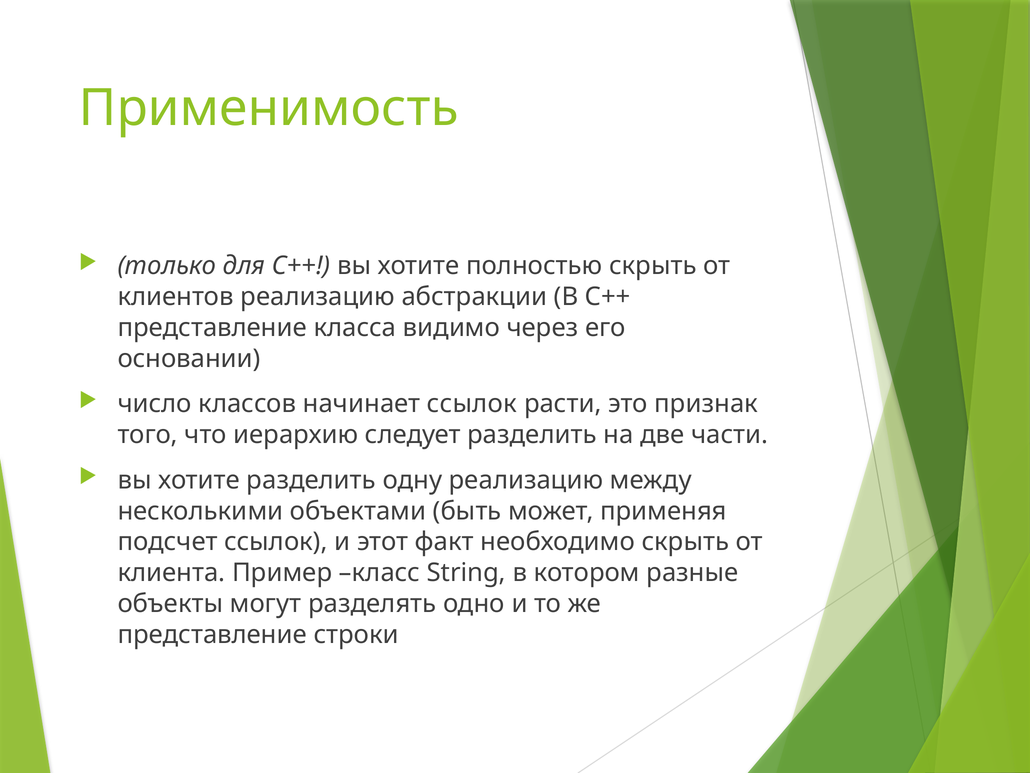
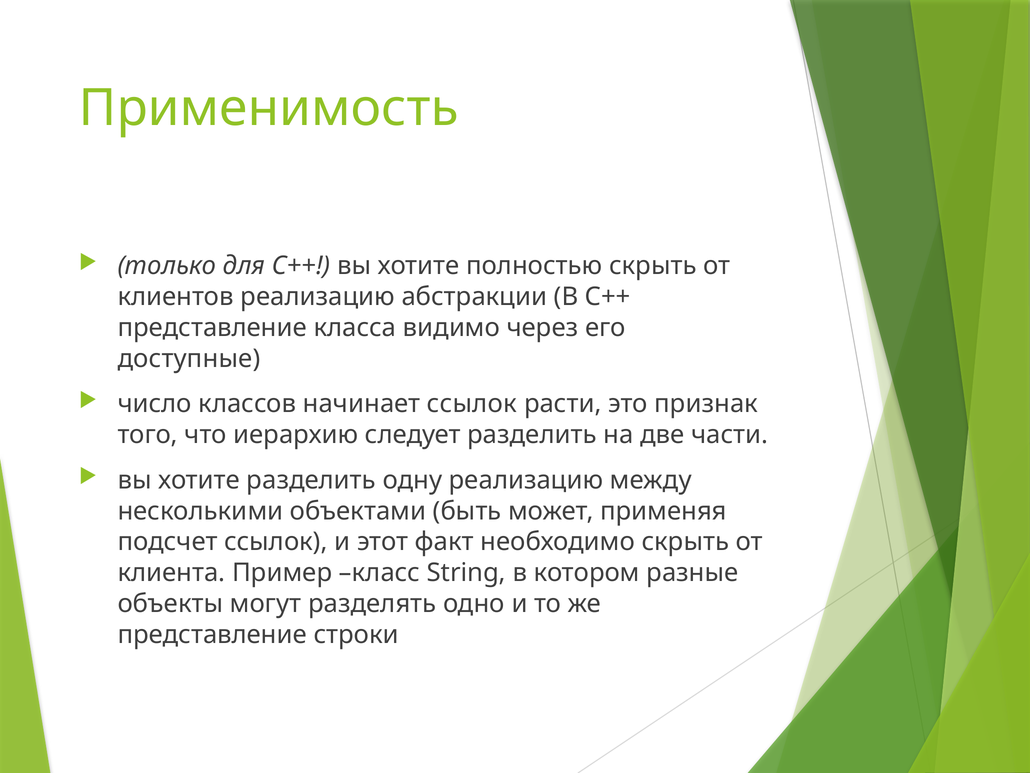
основании: основании -> доступные (189, 358)
